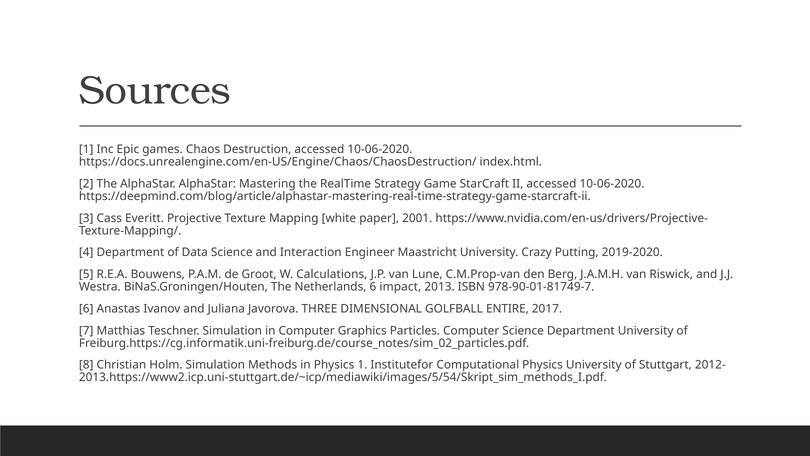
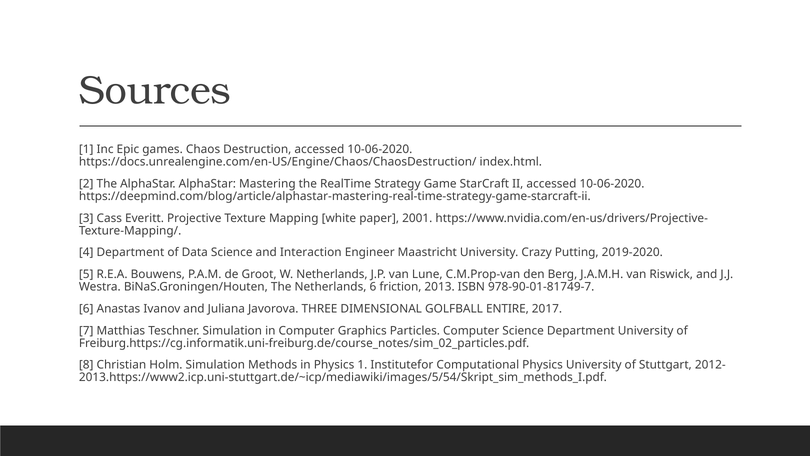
W Calculations: Calculations -> Netherlands (332, 274)
impact: impact -> friction (400, 287)
